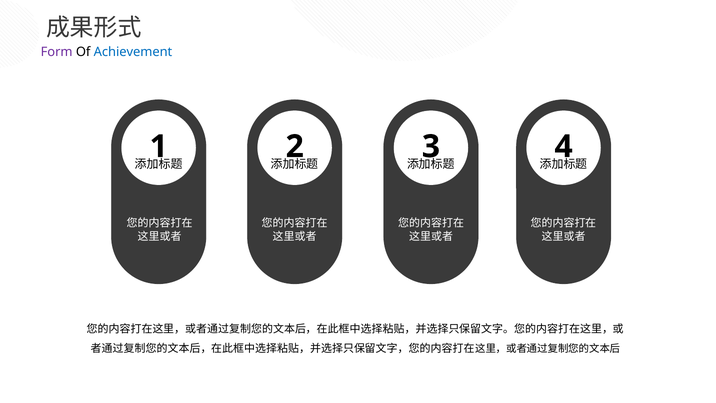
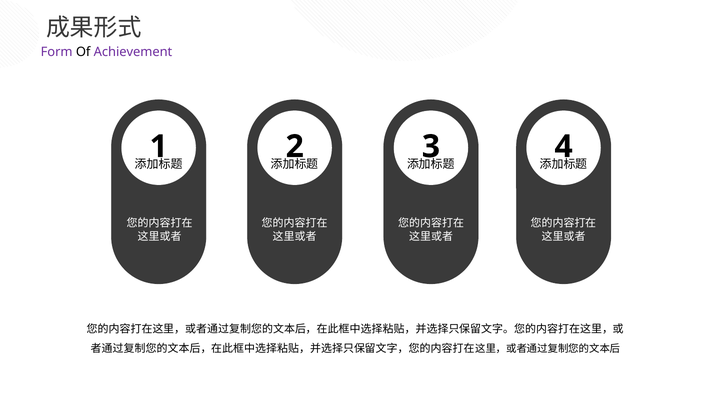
Achievement colour: blue -> purple (133, 52)
